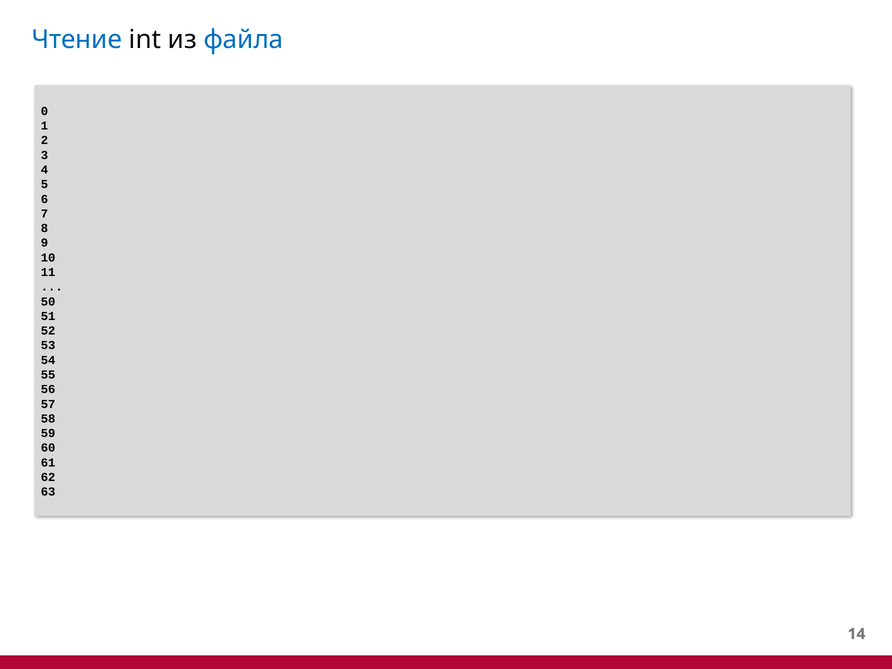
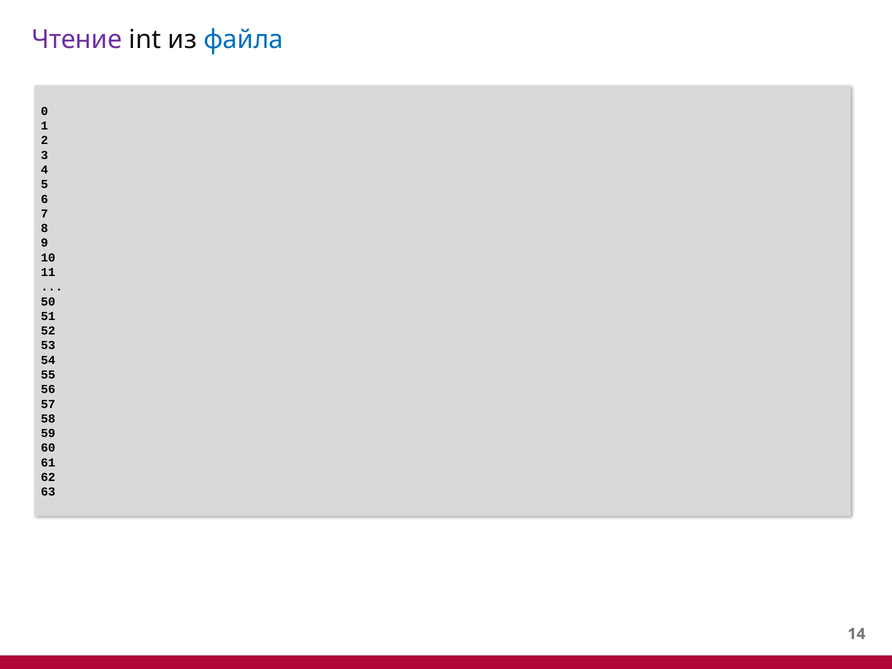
Чтение colour: blue -> purple (77, 40)
